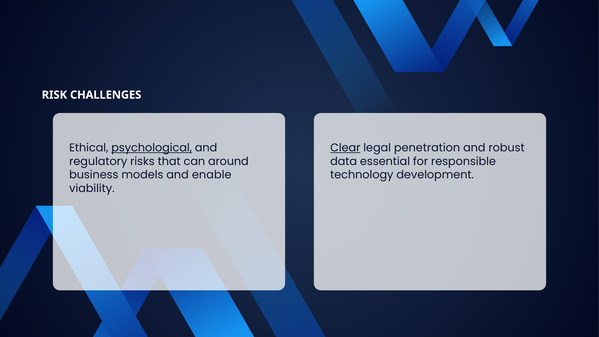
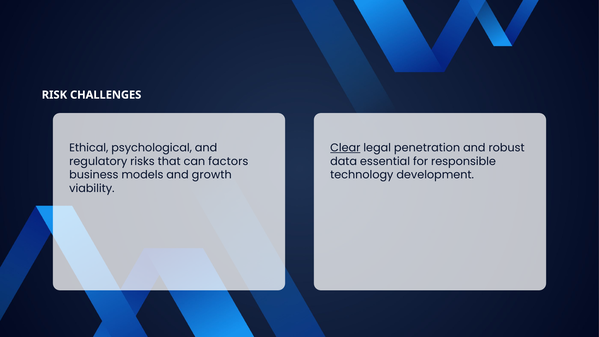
psychological underline: present -> none (152, 148)
around: around -> factors (228, 161)
enable: enable -> growth (212, 175)
